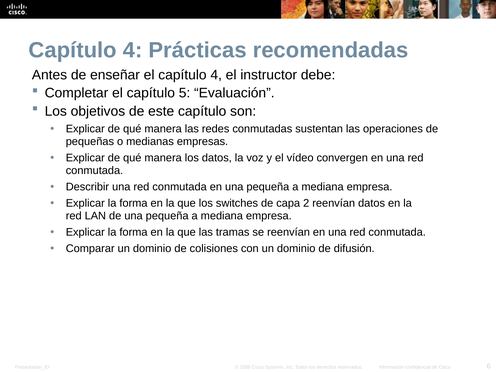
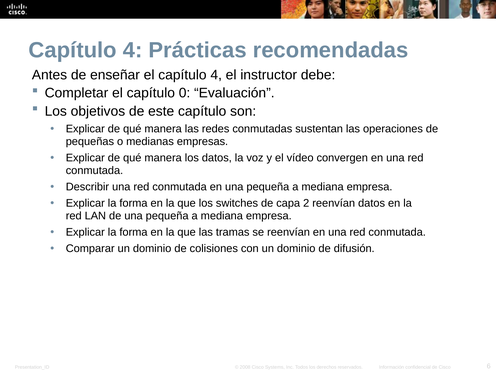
5: 5 -> 0 (185, 93)
